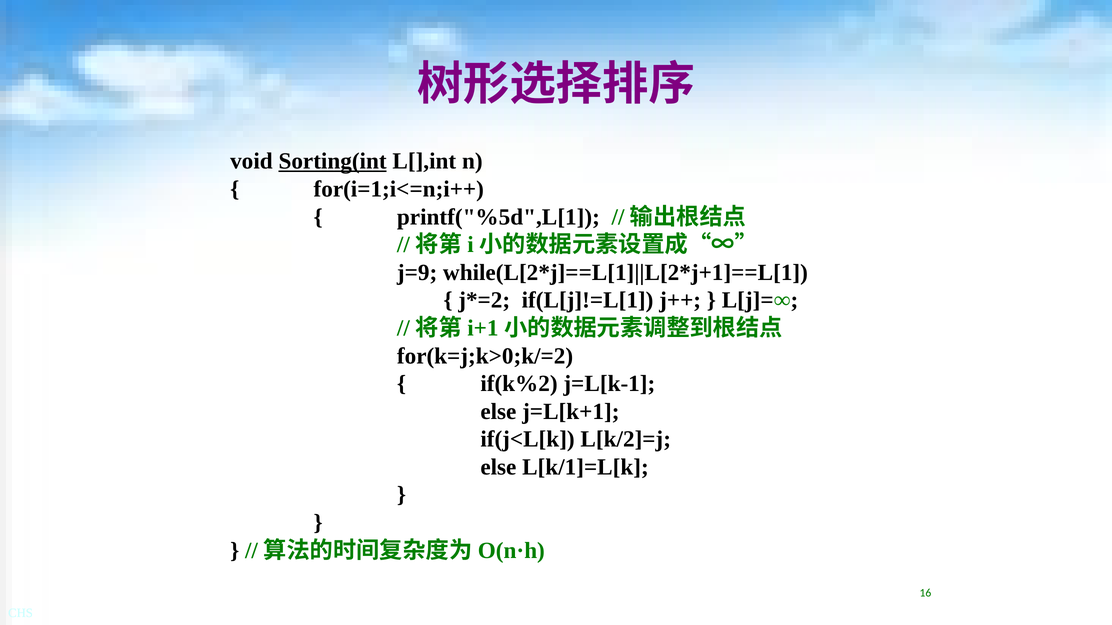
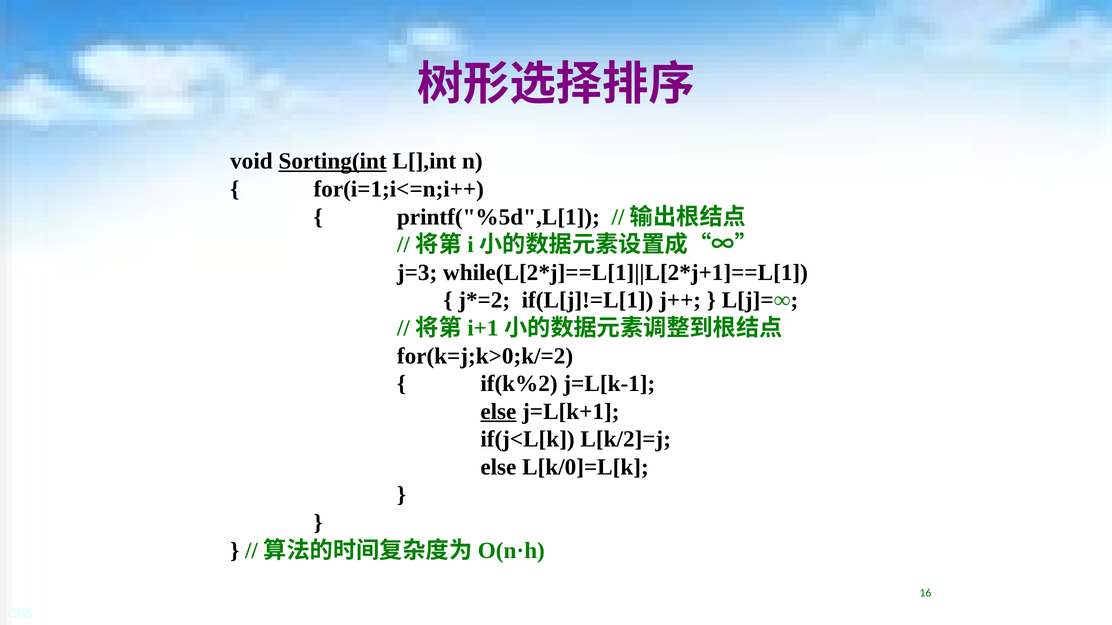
j=9: j=9 -> j=3 (417, 273)
else underline: none -> present (498, 412)
L[k/1]=L[k: L[k/1]=L[k -> L[k/0]=L[k (585, 467)
